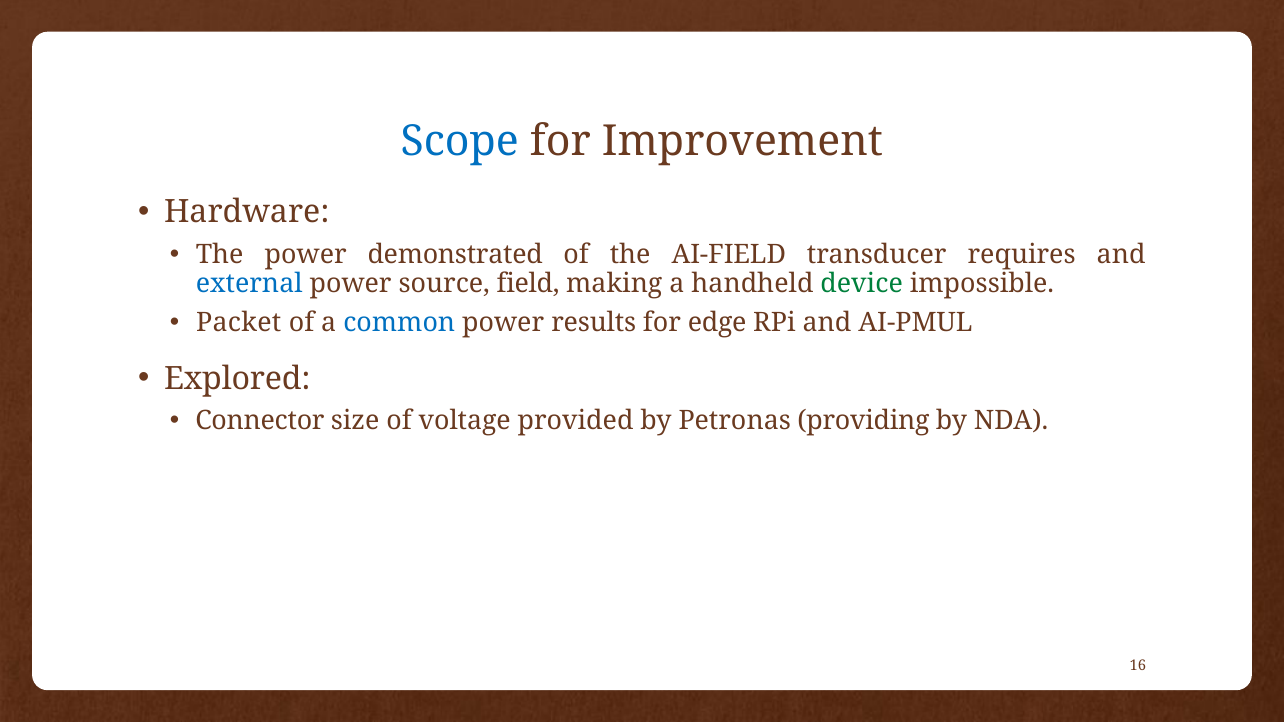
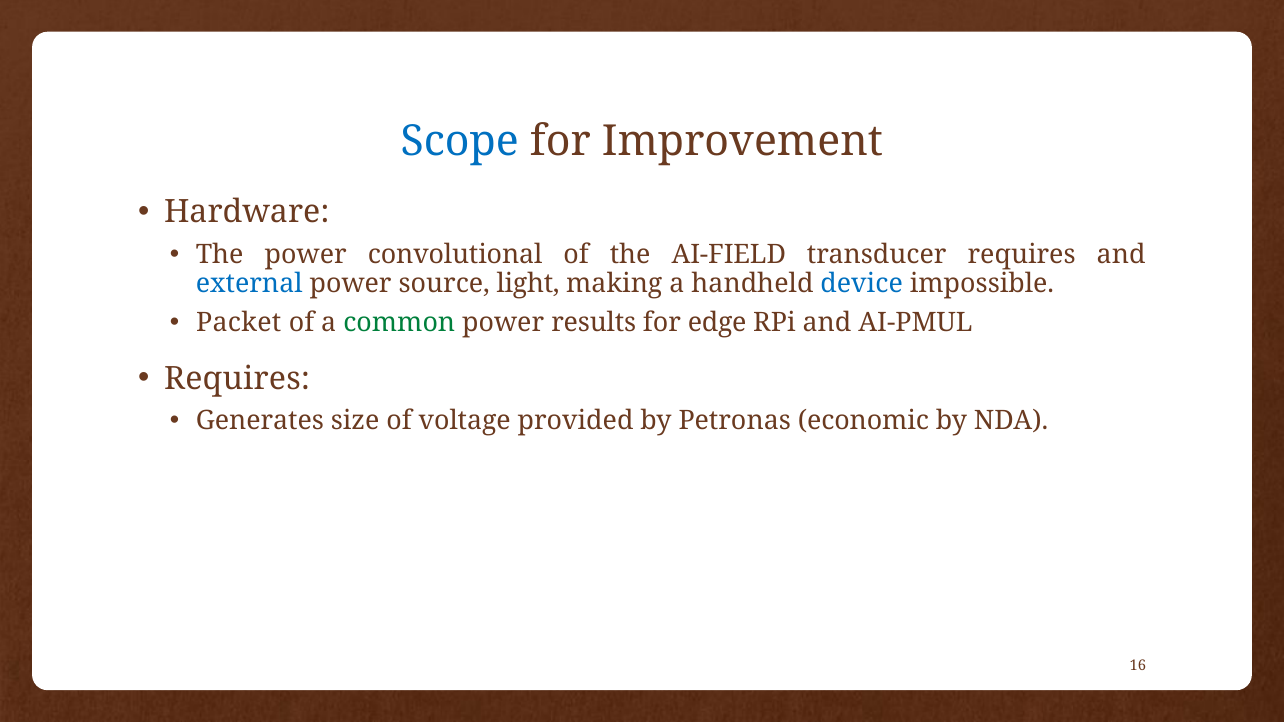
demonstrated: demonstrated -> convolutional (455, 254)
field: field -> light (528, 283)
device colour: green -> blue (862, 283)
common colour: blue -> green (399, 323)
Explored: Explored -> Requires (237, 379)
Connector: Connector -> Generates (260, 421)
providing: providing -> economic (863, 421)
